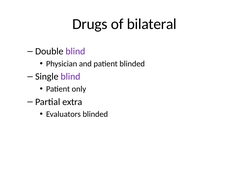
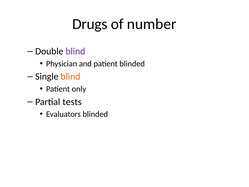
bilateral: bilateral -> number (152, 24)
blind colour: purple -> orange (70, 76)
extra: extra -> tests (72, 102)
